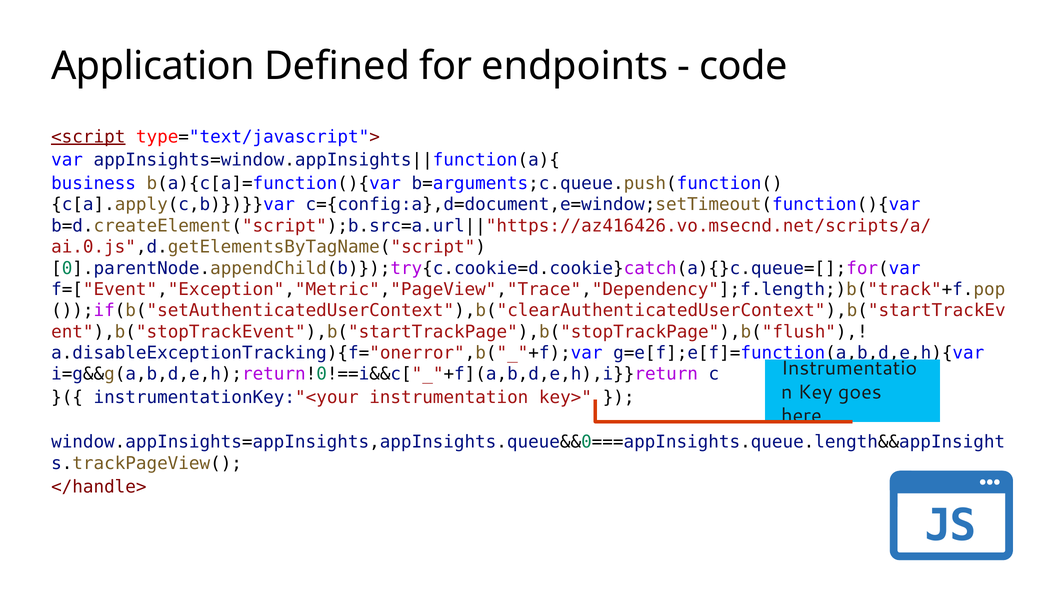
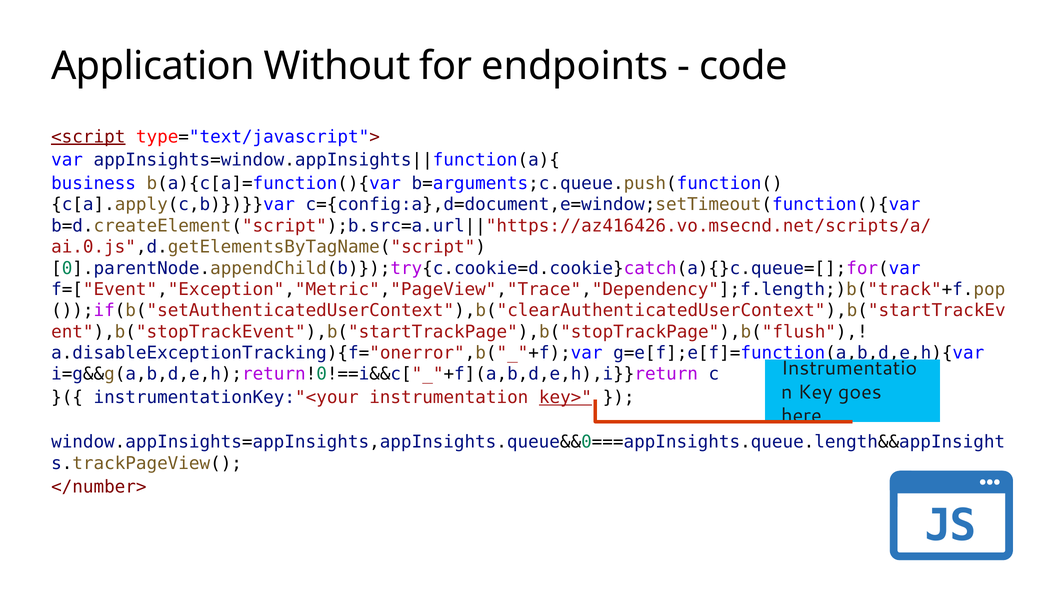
Defined: Defined -> Without (337, 66)
key> underline: none -> present (565, 398)
</handle>: </handle> -> </number> (99, 487)
